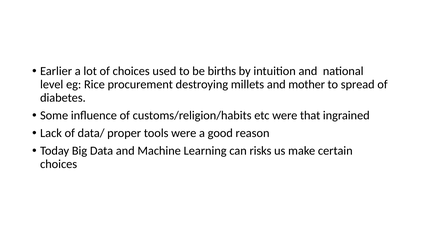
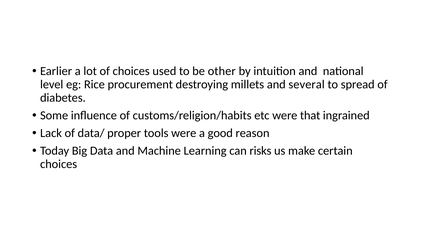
births: births -> other (222, 71)
mother: mother -> several (307, 85)
